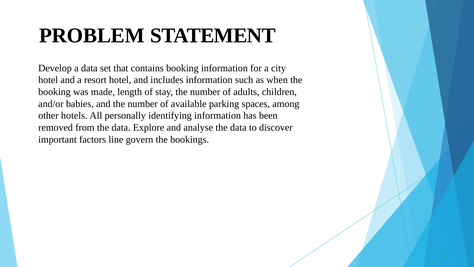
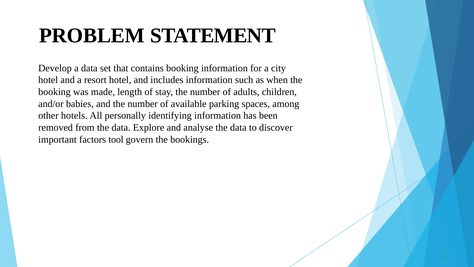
line: line -> tool (116, 139)
